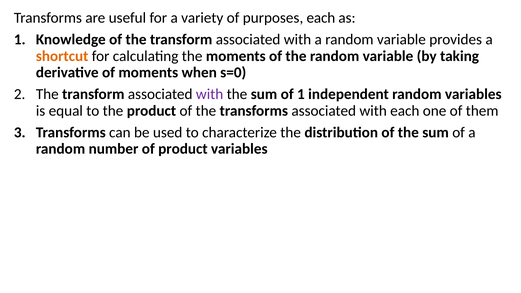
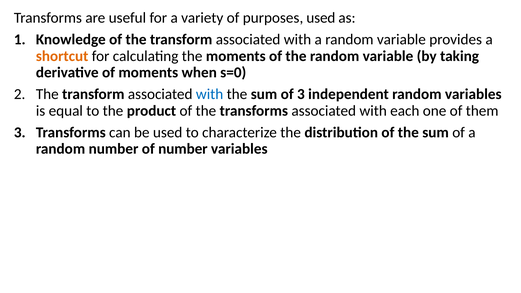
purposes each: each -> used (321, 18)
with colour: purple -> blue (210, 94)
of 1: 1 -> 3 (301, 94)
of product: product -> number (183, 149)
